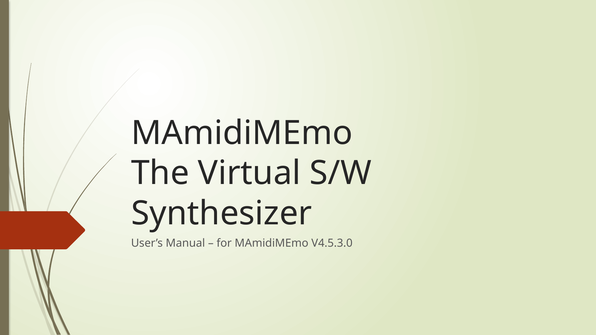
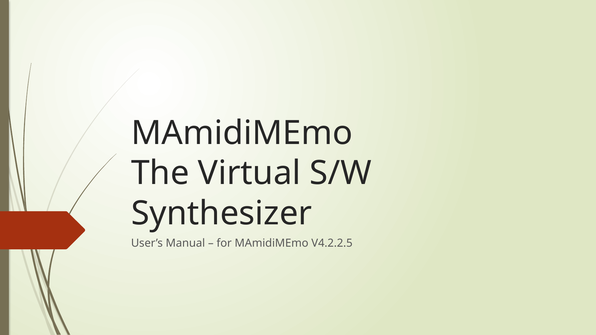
V4.5.3.0: V4.5.3.0 -> V4.2.2.5 (332, 243)
